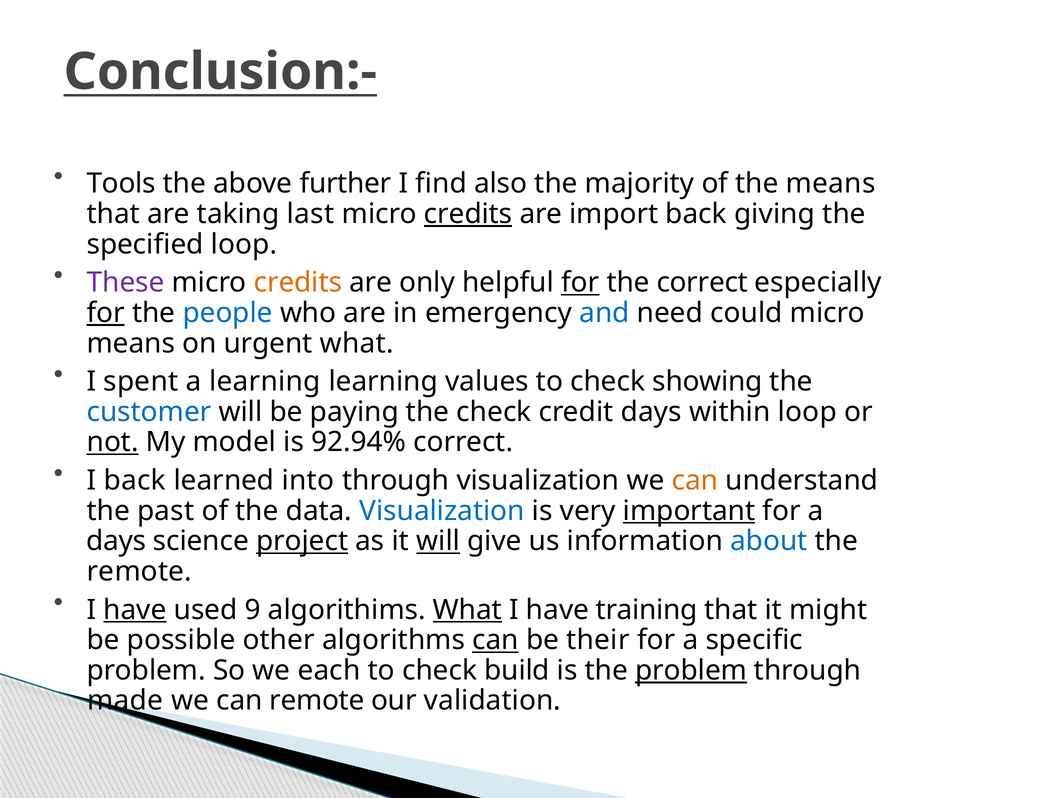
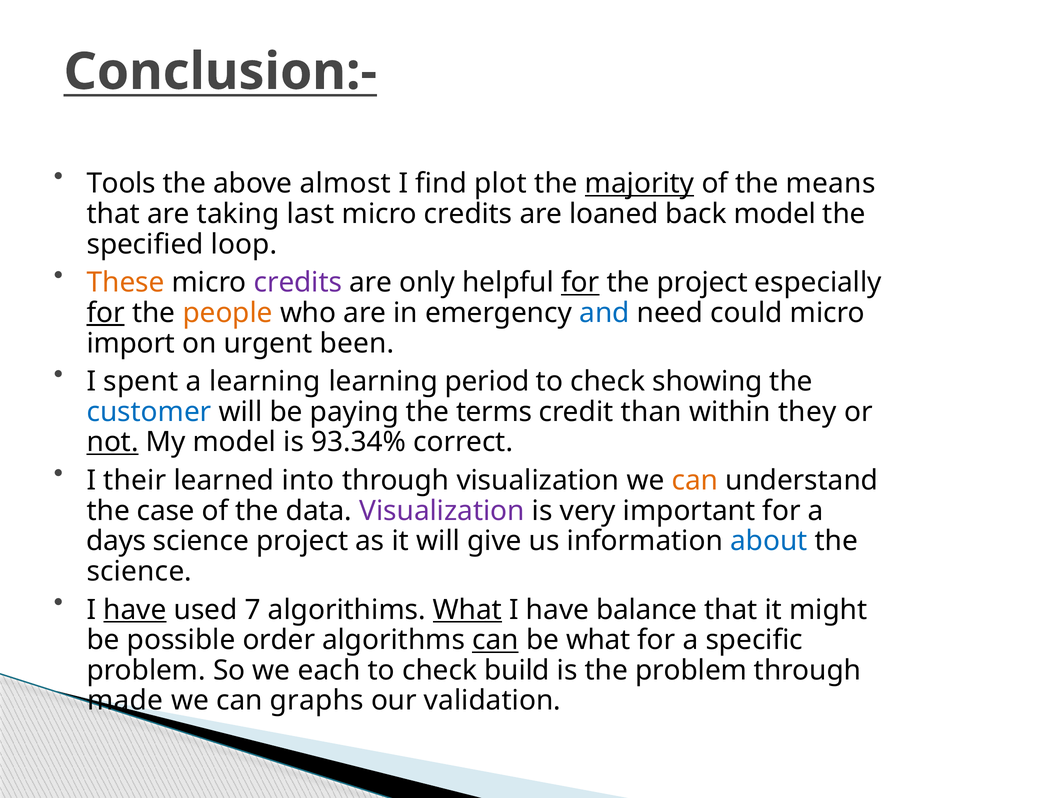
further: further -> almost (345, 184)
also: also -> plot (500, 184)
majority underline: none -> present (640, 184)
credits underline: present -> none (468, 214)
import: import -> loaned (614, 214)
back giving: giving -> model (775, 214)
These colour: purple -> orange (126, 283)
credits colour: orange -> purple (298, 283)
the correct: correct -> project (702, 283)
people colour: blue -> orange (228, 313)
means: means -> import (131, 343)
urgent what: what -> been (357, 343)
values: values -> period (487, 382)
the check: check -> terms (494, 412)
credit days: days -> than (651, 412)
within loop: loop -> they (807, 412)
92.94%: 92.94% -> 93.34% (359, 442)
I back: back -> their (135, 480)
past: past -> case (166, 511)
Visualization colour: blue -> purple (442, 511)
important underline: present -> none (689, 511)
project underline: present -> none (302, 541)
will underline: present -> none (438, 541)
remote: remote -> science (139, 571)
9: 9 -> 7 (253, 610)
training: training -> balance (647, 610)
other: other -> order (279, 640)
be their: their -> what (598, 640)
problem underline: present -> none (691, 670)
can remote: remote -> graphs (317, 701)
